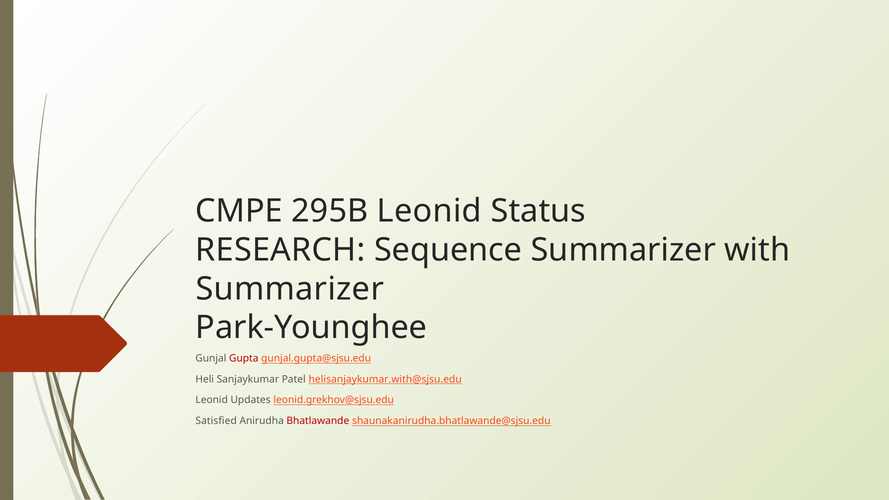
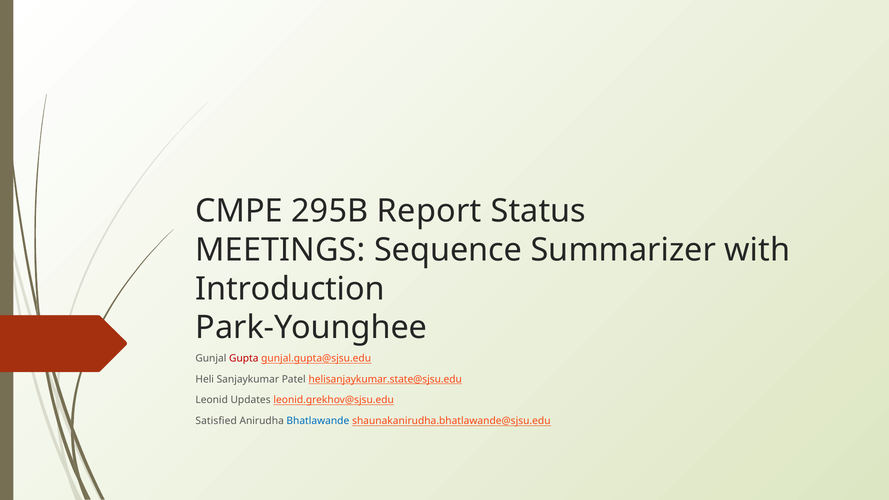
295B Leonid: Leonid -> Report (429, 211)
RESEARCH: RESEARCH -> MEETINGS (280, 250)
Summarizer: Summarizer -> Introduction (290, 289)
helisanjaykumar.with@sjsu.edu: helisanjaykumar.with@sjsu.edu -> helisanjaykumar.state@sjsu.edu (385, 379)
Bhatlawande colour: red -> blue (318, 421)
